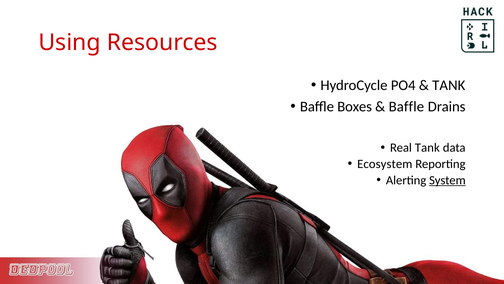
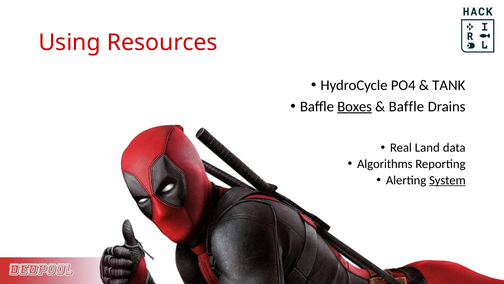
Boxes underline: none -> present (355, 106)
Real Tank: Tank -> Land (427, 147)
Ecosystem: Ecosystem -> Algorithms (385, 164)
